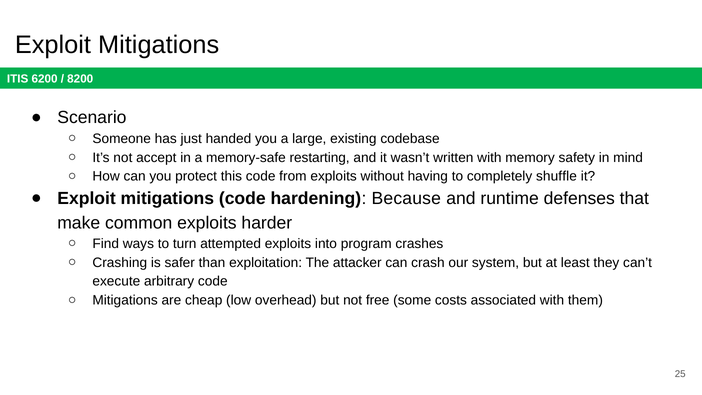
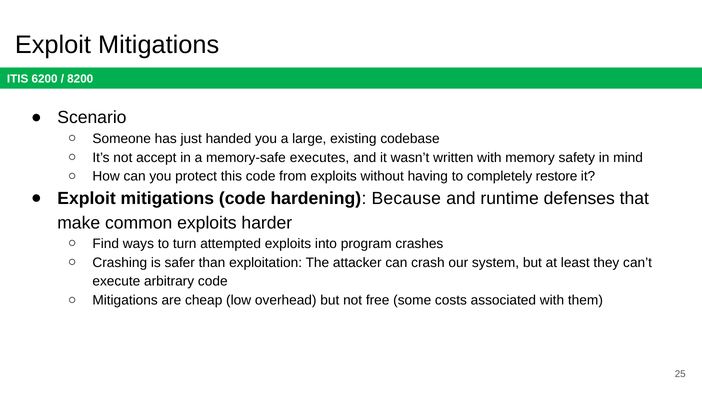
restarting: restarting -> executes (320, 157)
shuffle: shuffle -> restore (557, 176)
